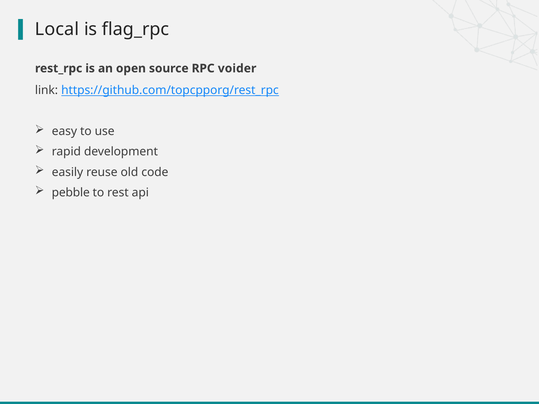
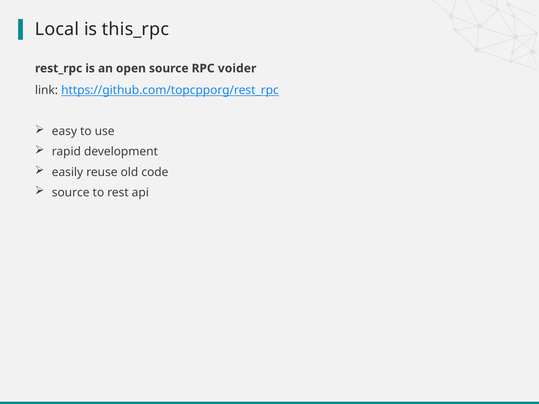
flag_rpc: flag_rpc -> this_rpc (135, 29)
pebble: pebble -> source (71, 193)
